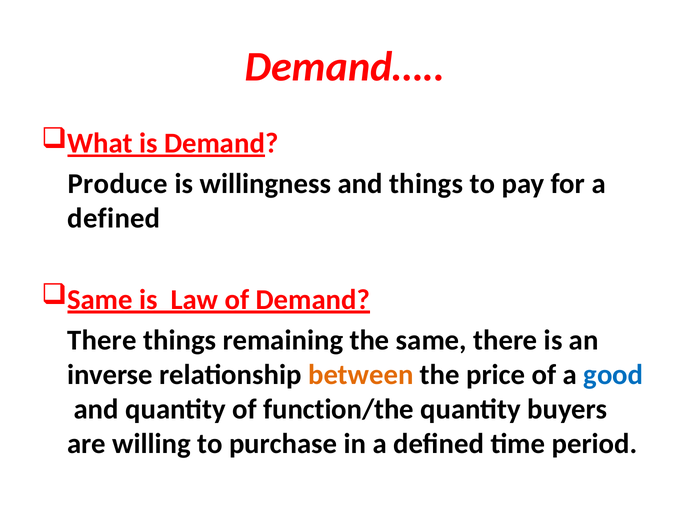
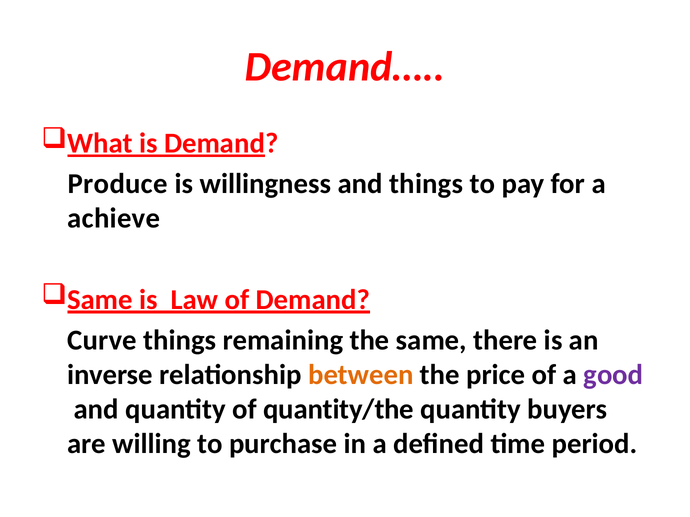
defined: defined -> achieve (114, 219)
There: There -> Curve (102, 341)
good colour: blue -> purple (613, 375)
function/the: function/the -> quantity/the (339, 410)
